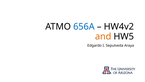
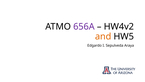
656A colour: blue -> purple (84, 26)
